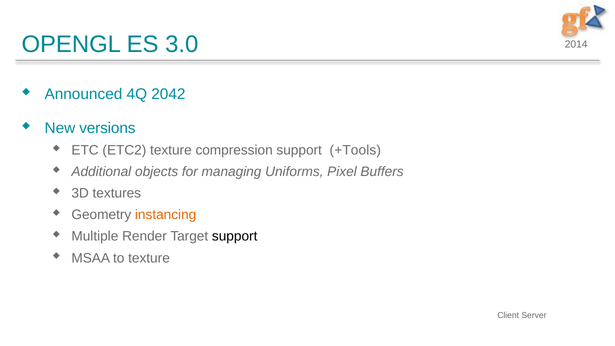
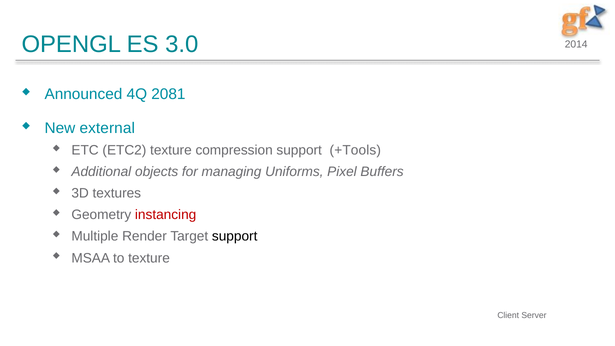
2042: 2042 -> 2081 (168, 94)
versions: versions -> external (107, 128)
instancing colour: orange -> red (166, 215)
